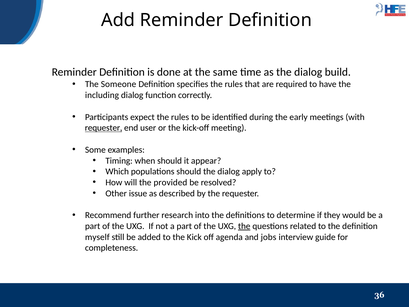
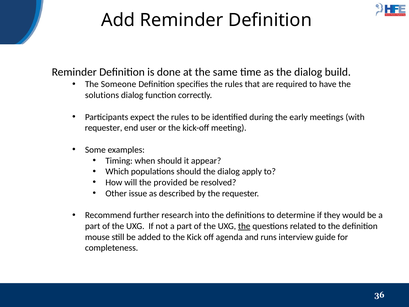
including: including -> solutions (102, 95)
requester underline: present -> none (104, 128)
myself: myself -> mouse (97, 237)
jobs: jobs -> runs (269, 237)
